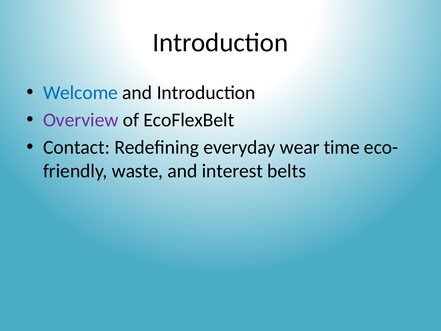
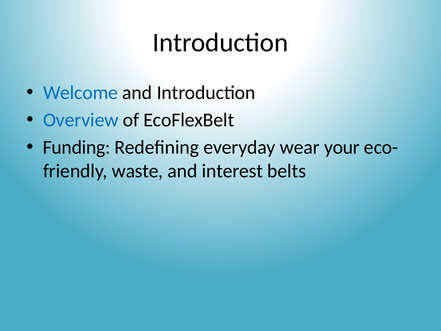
Overview colour: purple -> blue (81, 120)
Contact: Contact -> Funding (77, 147)
time: time -> your (342, 147)
